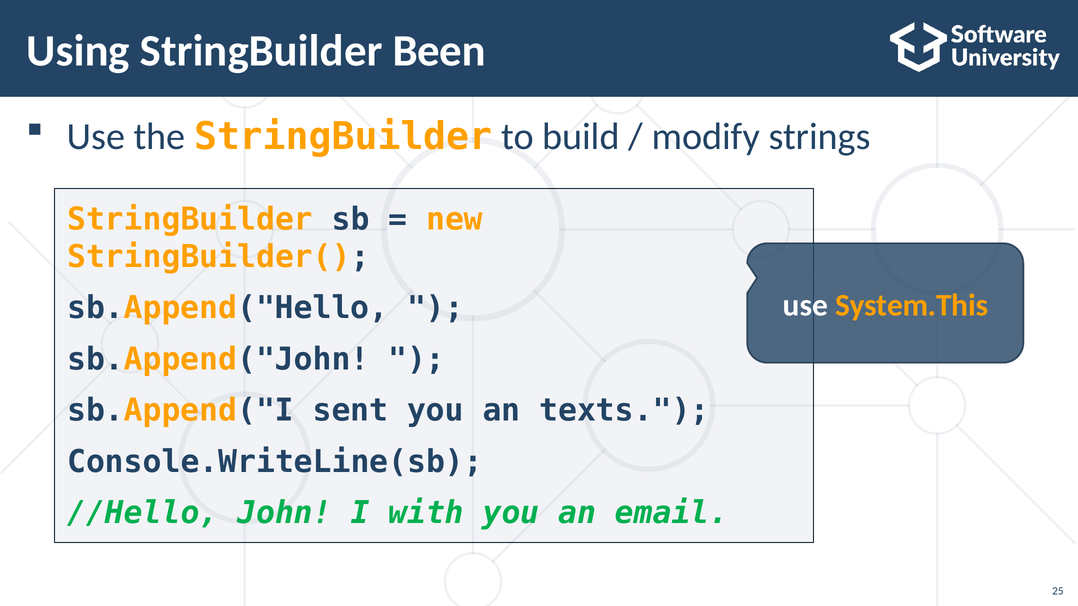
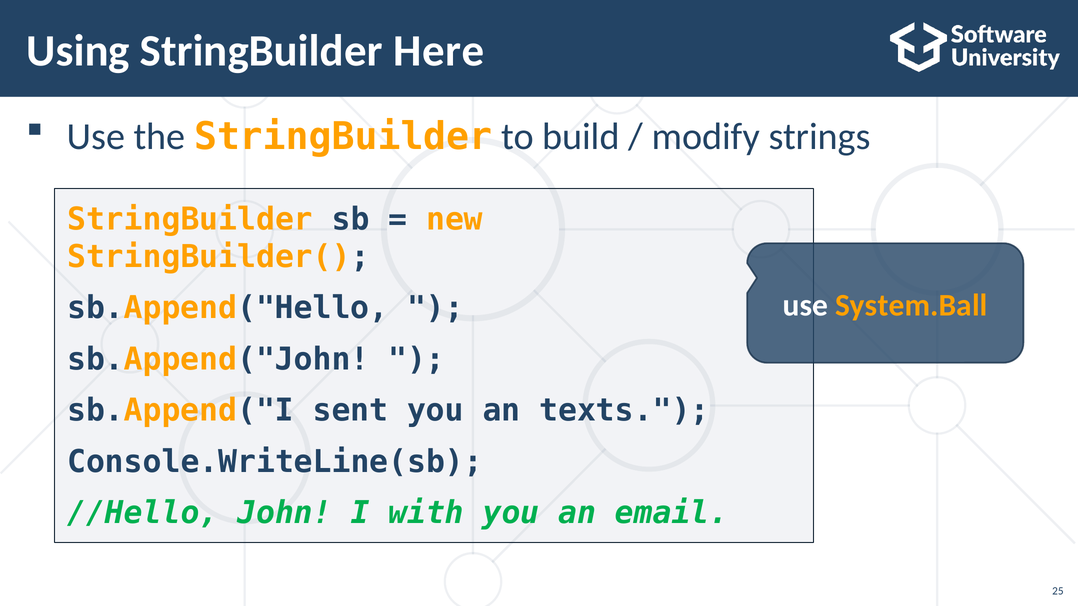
Been: Been -> Here (439, 51)
System.This: System.This -> System.Ball (911, 305)
